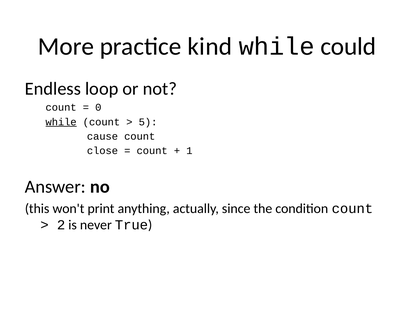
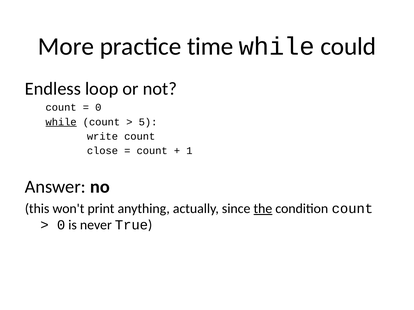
kind: kind -> time (210, 47)
cause: cause -> write (102, 137)
the underline: none -> present (263, 209)
2: 2 -> 0 (61, 225)
